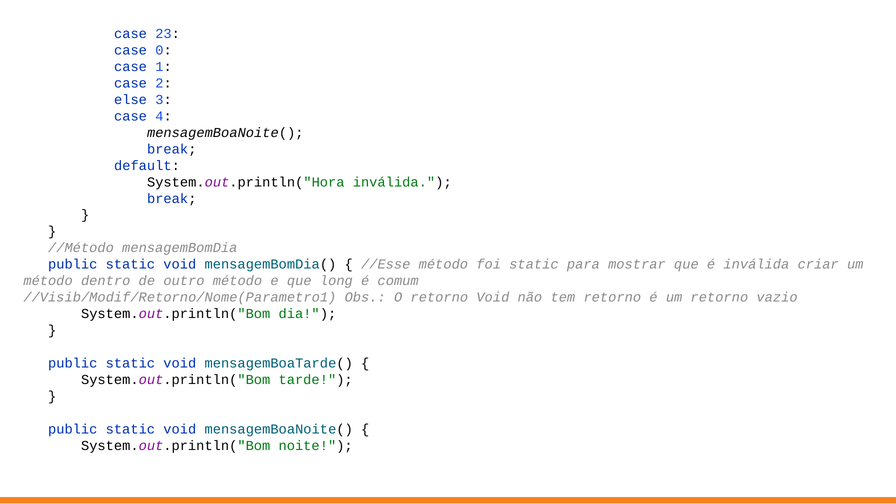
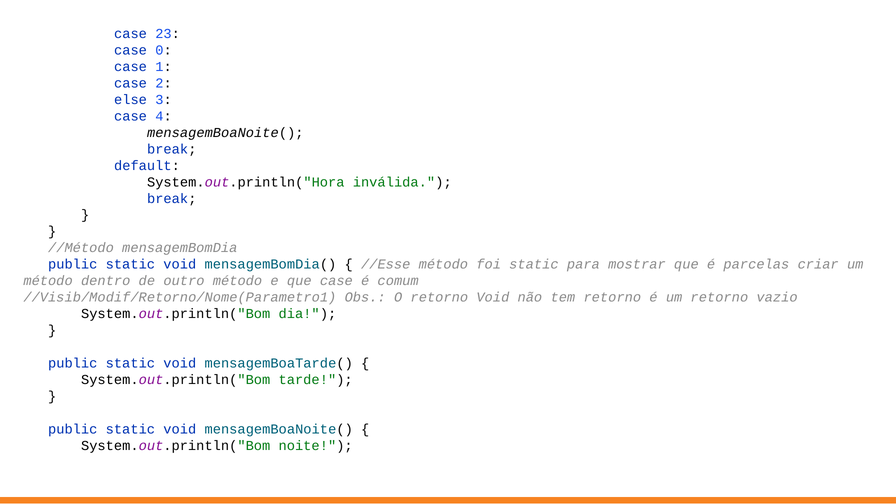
é inválida: inválida -> parcelas (756, 264)
que long: long -> case (336, 281)
